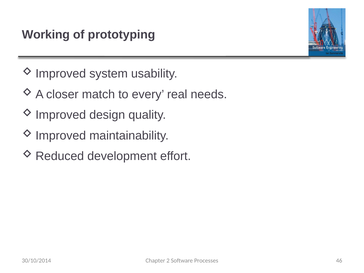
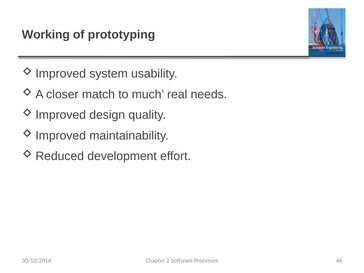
every: every -> much (148, 94)
